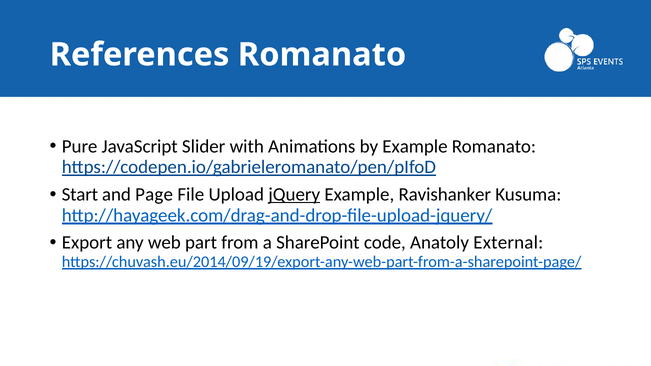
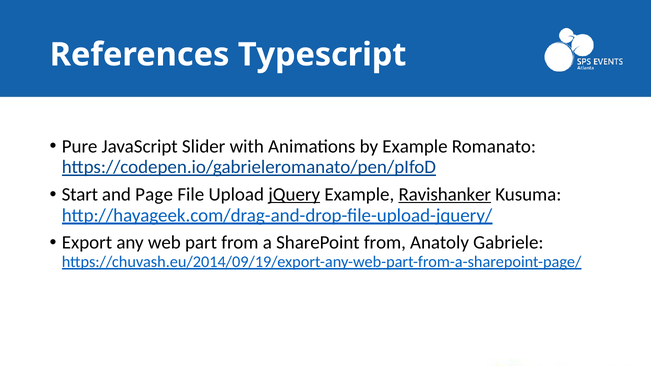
References Romanato: Romanato -> Typescript (322, 55)
Ravishanker underline: none -> present (445, 195)
SharePoint code: code -> from (385, 243)
External: External -> Gabriele (508, 243)
